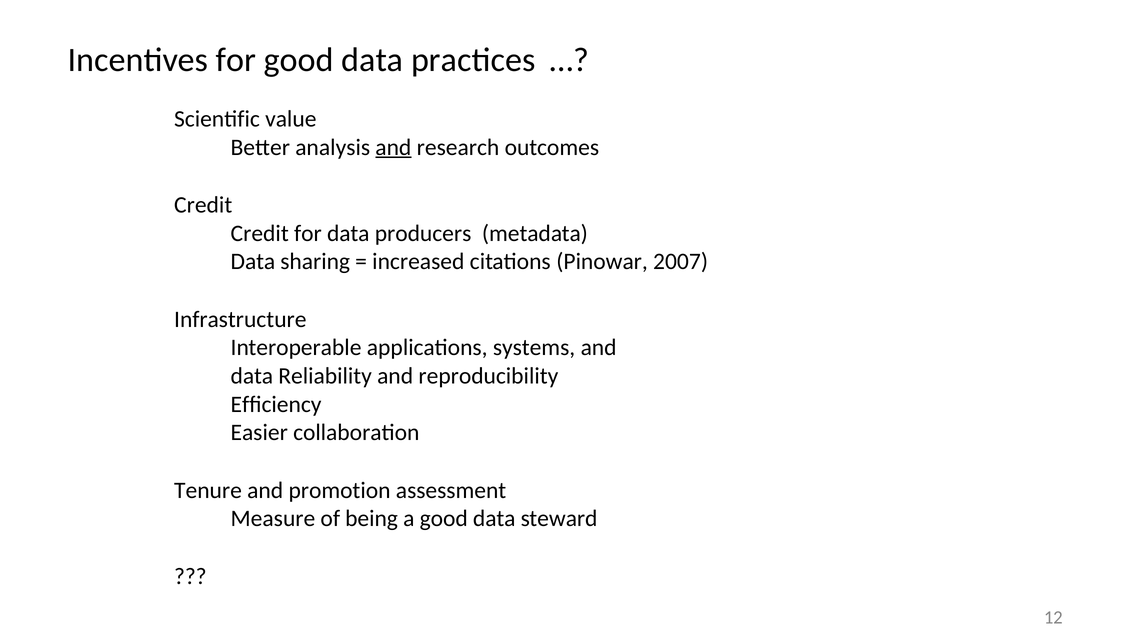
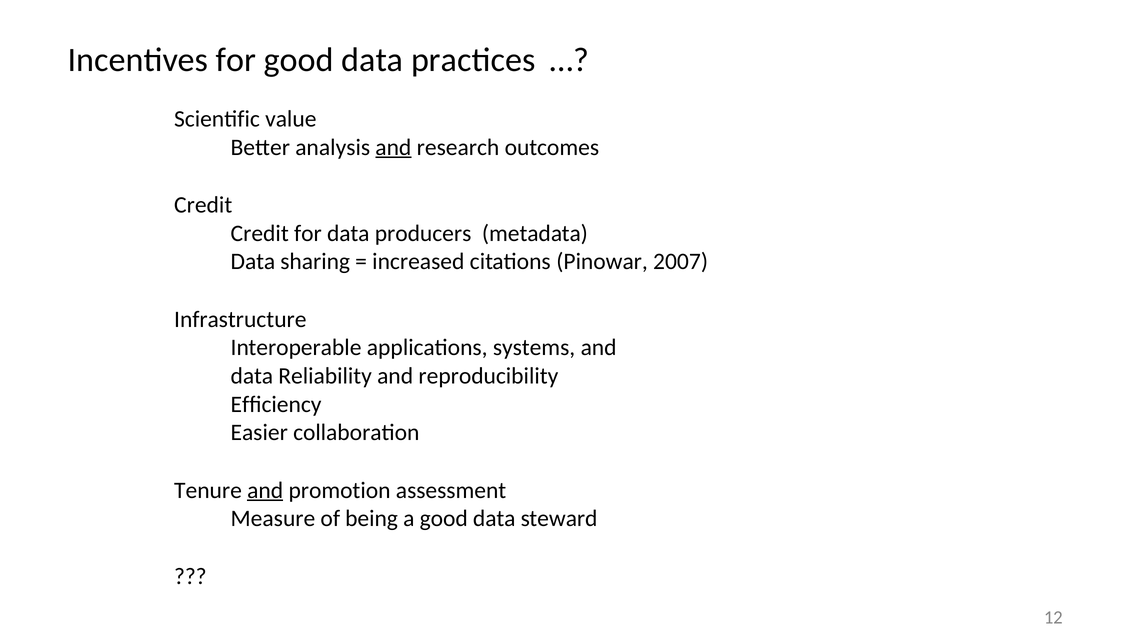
and underline: none -> present (265, 490)
